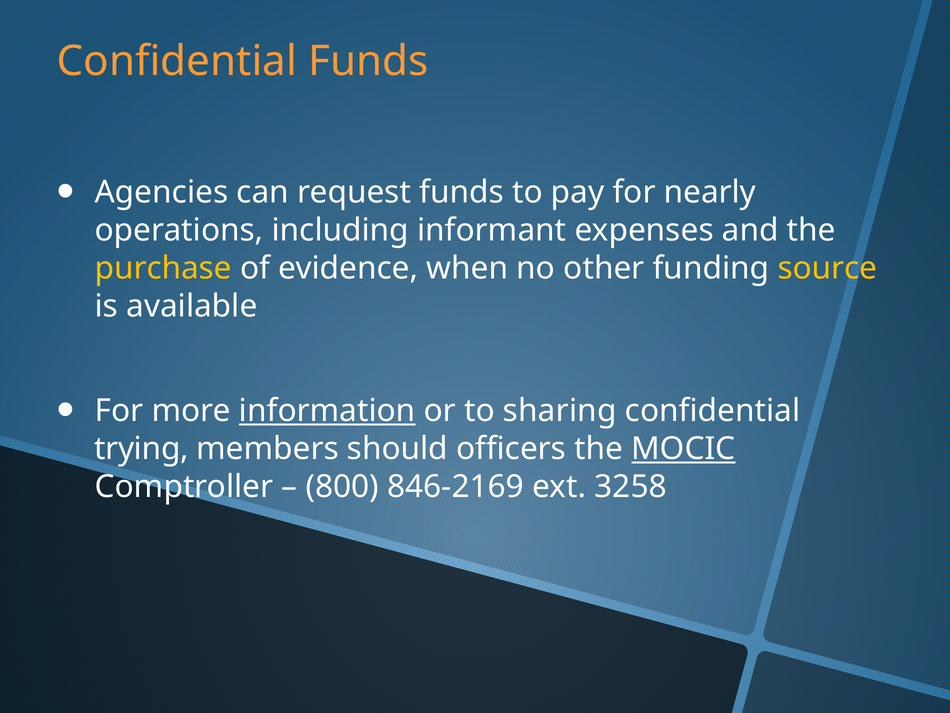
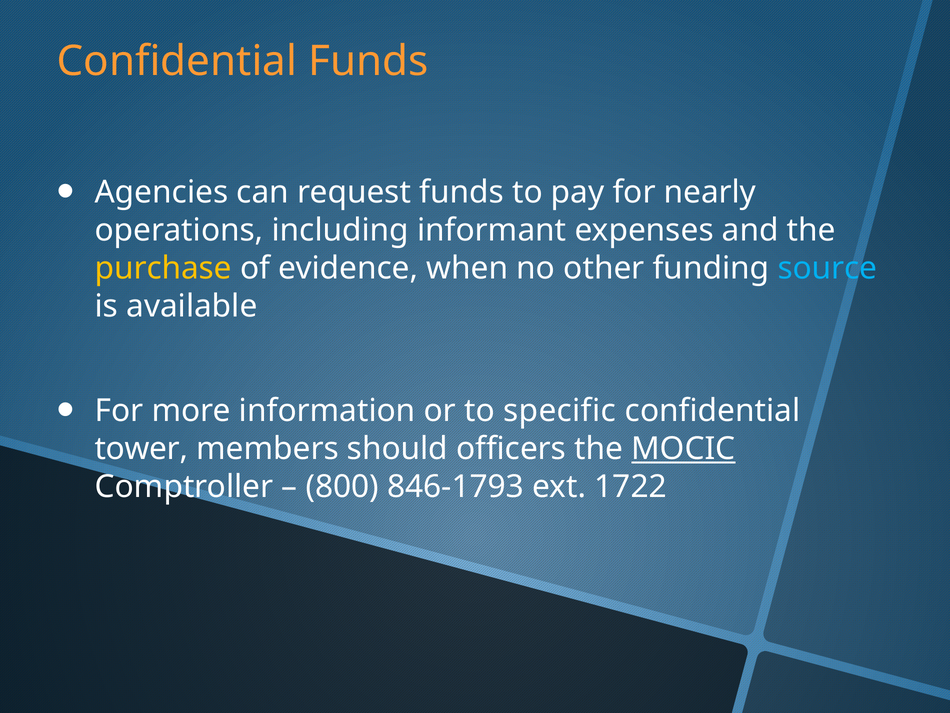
source colour: yellow -> light blue (827, 268)
information underline: present -> none (327, 411)
sharing: sharing -> specific (560, 411)
trying: trying -> tower (141, 449)
846-2169: 846-2169 -> 846-1793 (456, 487)
3258: 3258 -> 1722 (631, 487)
